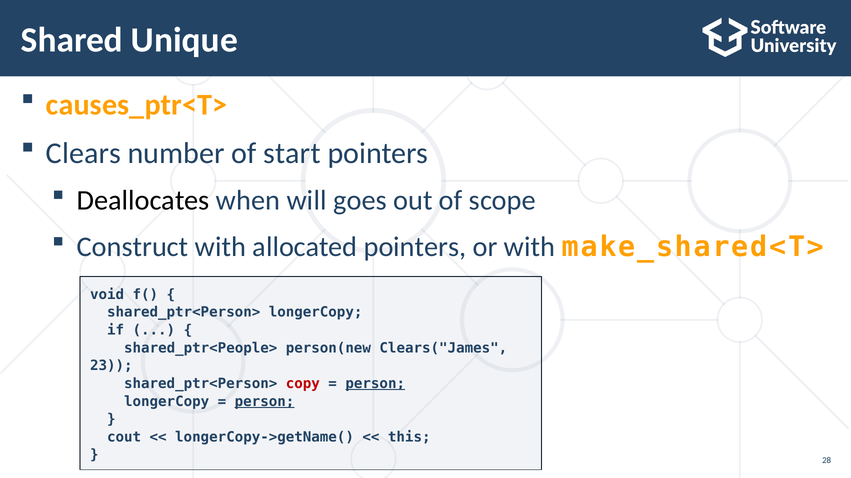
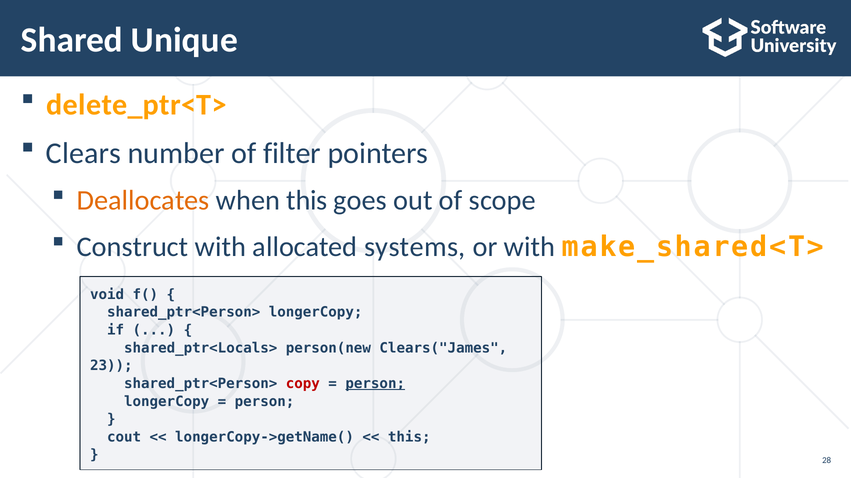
causes_ptr<T>: causes_ptr<T> -> delete_ptr<T> (137, 105)
start: start -> filter (292, 153)
Deallocates colour: black -> orange (143, 201)
when will: will -> this (307, 201)
allocated pointers: pointers -> systems (415, 247)
shared_ptr<People>: shared_ptr<People> -> shared_ptr<Locals> (201, 348)
person underline: present -> none (265, 402)
